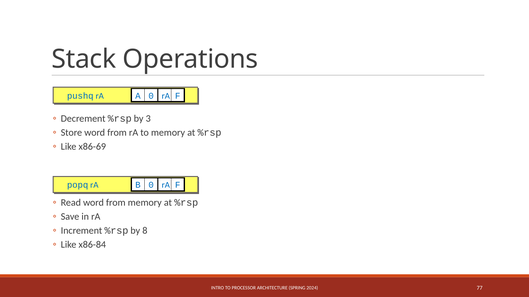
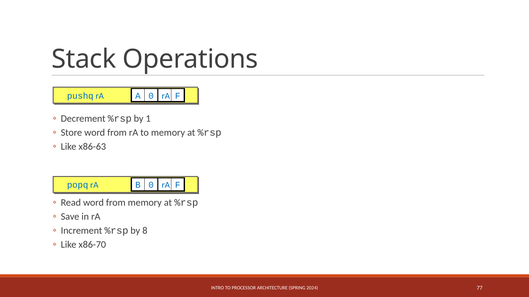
3: 3 -> 1 (148, 119)
x86-69: x86-69 -> x86-63 (92, 147)
x86-84: x86-84 -> x86-70 (92, 245)
